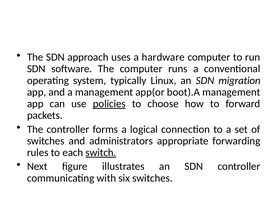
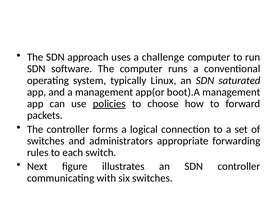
hardware: hardware -> challenge (163, 57)
migration: migration -> saturated (239, 80)
switch underline: present -> none (101, 152)
